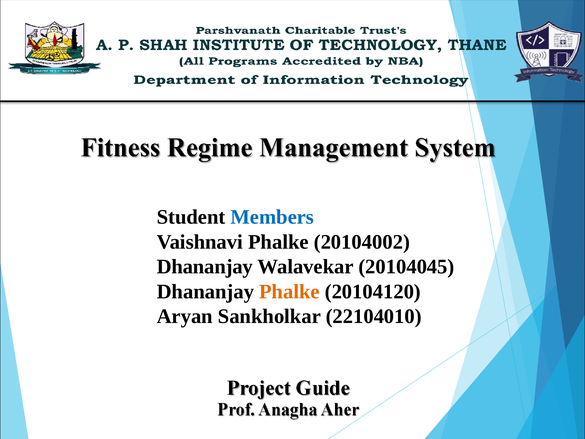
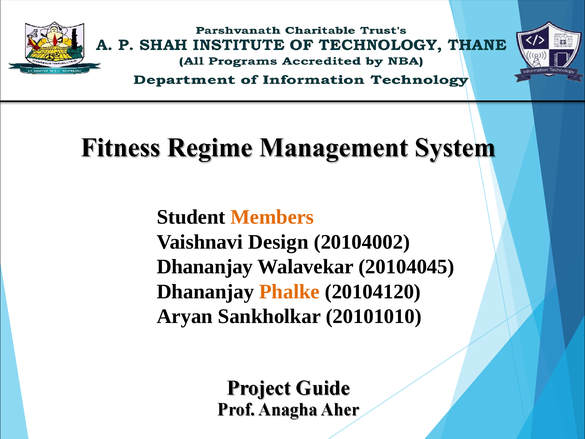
Members colour: blue -> orange (272, 217)
Vaishnavi Phalke: Phalke -> Design (278, 242)
22104010: 22104010 -> 20101010 (374, 316)
